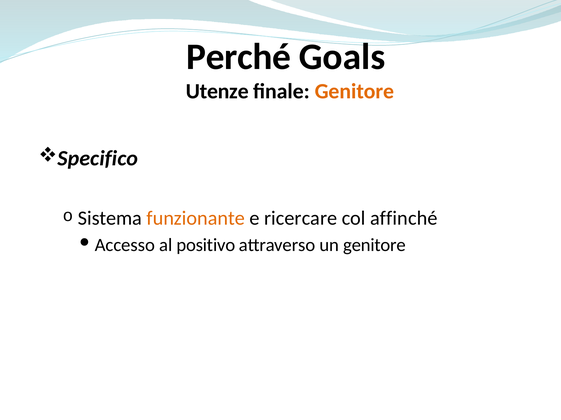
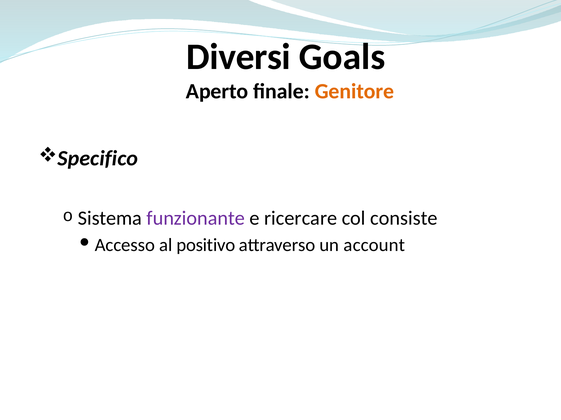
Perché: Perché -> Diversi (239, 57)
Utenze: Utenze -> Aperto (217, 91)
funzionante colour: orange -> purple (196, 218)
affinché: affinché -> consiste (404, 218)
un genitore: genitore -> account (374, 245)
